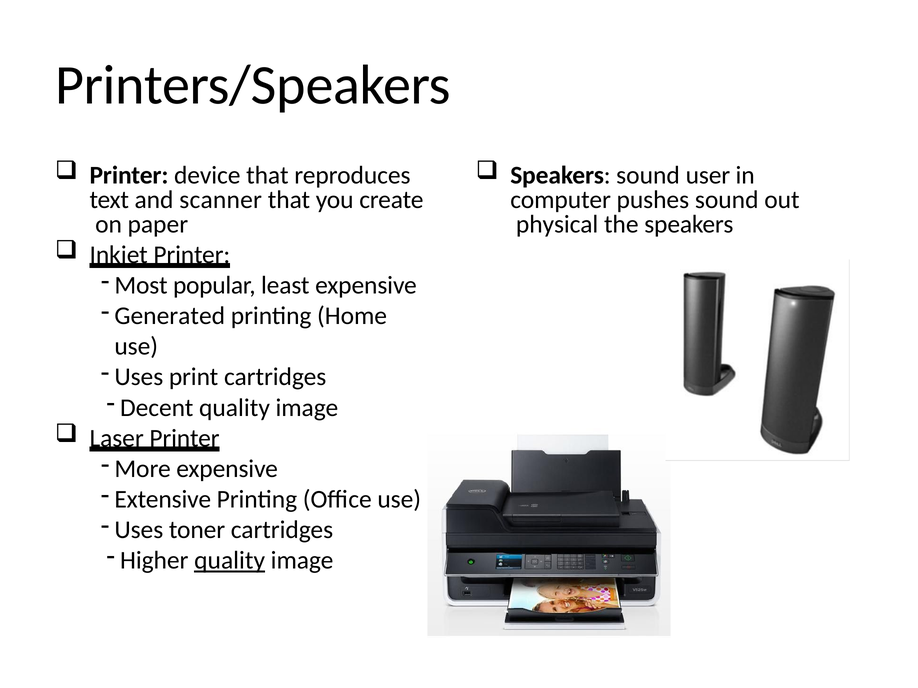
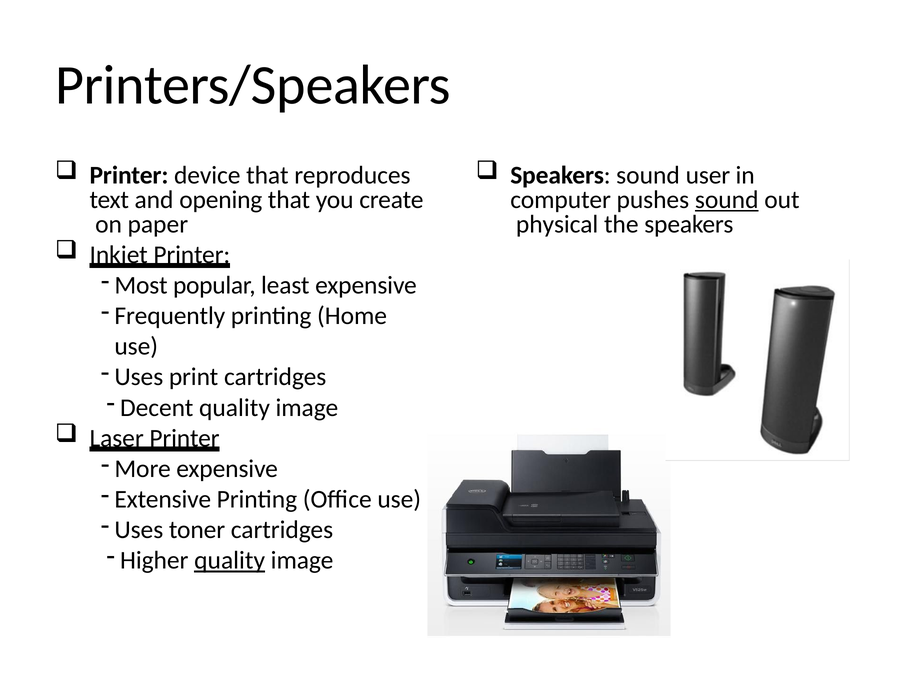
scanner: scanner -> opening (221, 200)
sound underline: none -> present (727, 200)
Generated: Generated -> Frequently (170, 316)
